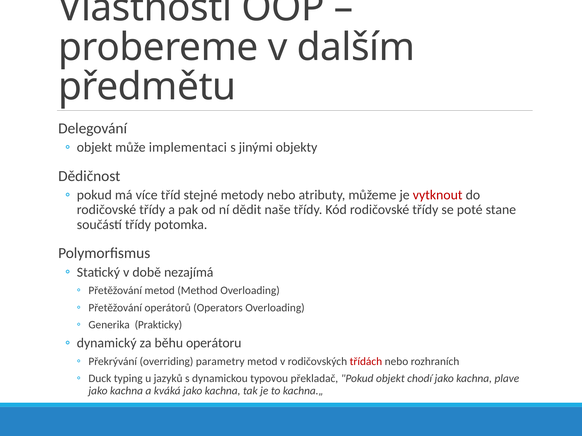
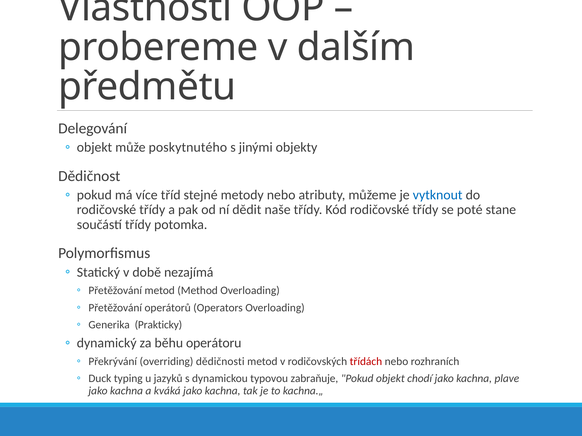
implementaci: implementaci -> poskytnutého (188, 148)
vytknout colour: red -> blue (438, 195)
parametry: parametry -> dědičnosti (220, 362)
překladač: překladač -> zabraňuje (314, 379)
